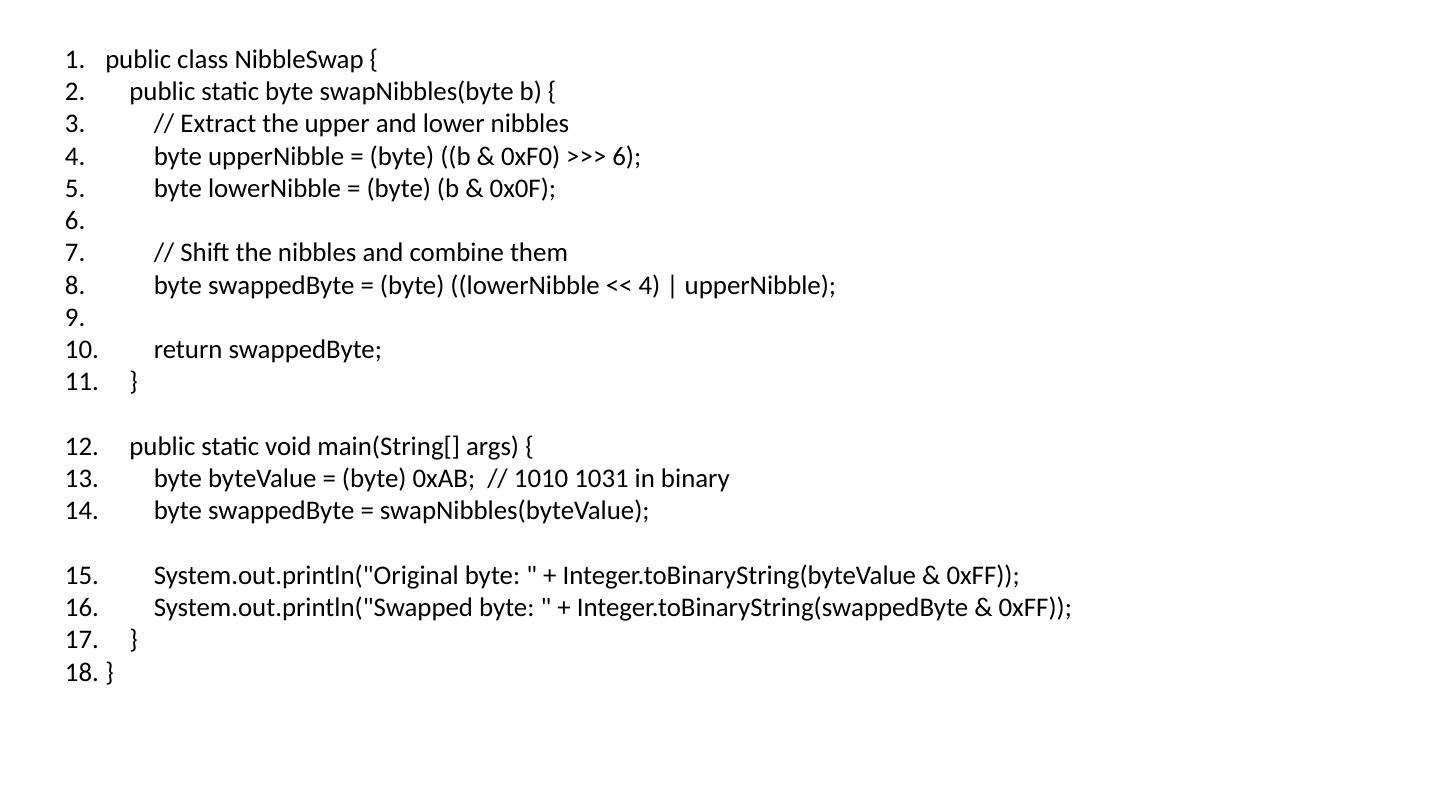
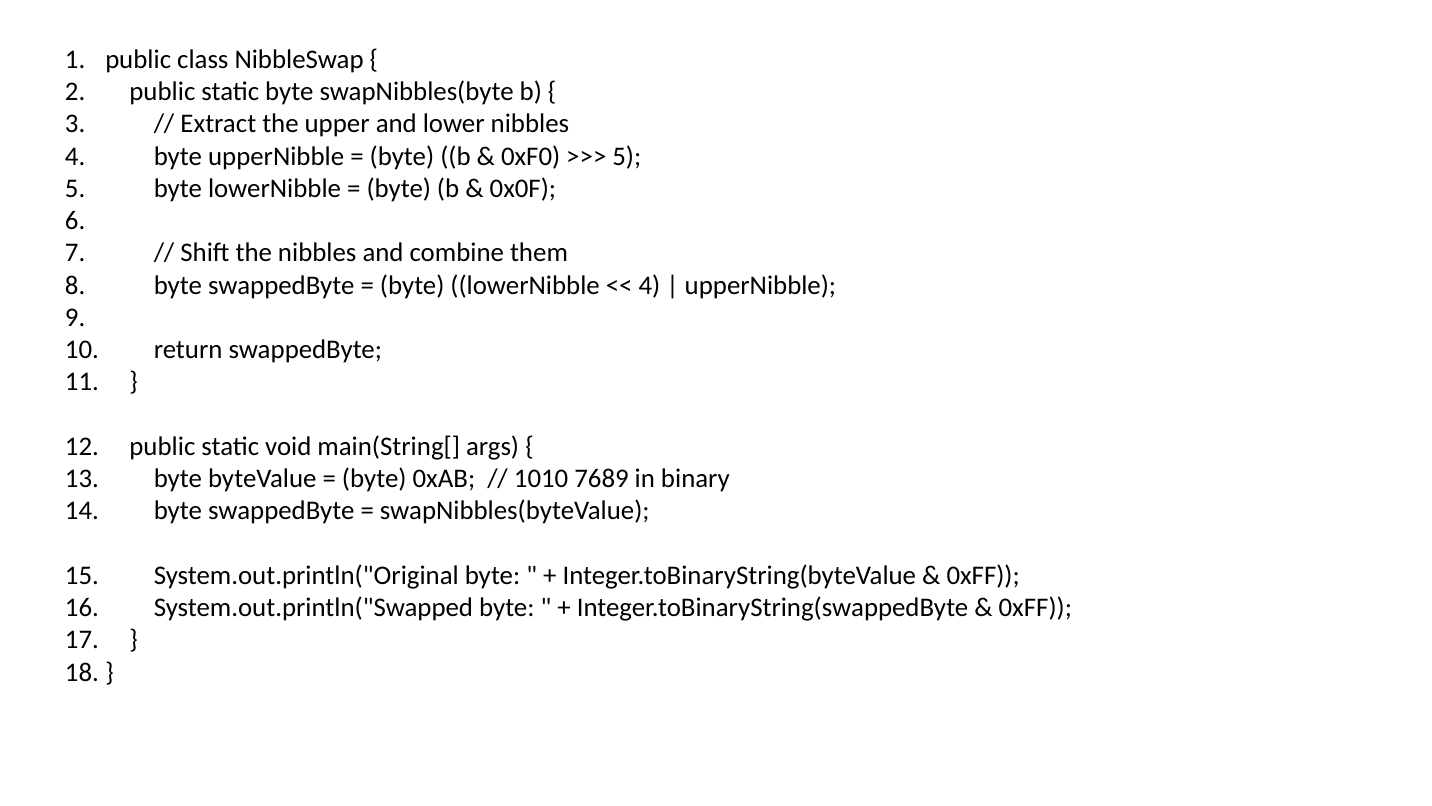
6: 6 -> 5 (627, 156)
1031: 1031 -> 7689 (602, 478)
